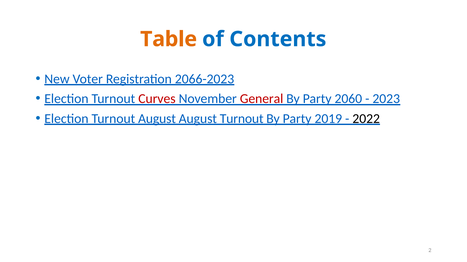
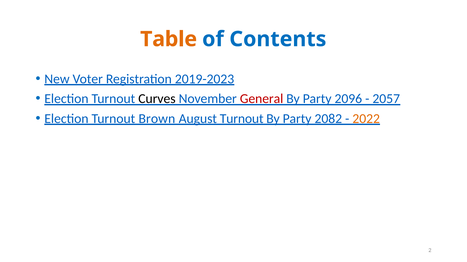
2066-2023: 2066-2023 -> 2019-2023 (205, 79)
Curves colour: red -> black (157, 99)
2060: 2060 -> 2096 (348, 99)
2023: 2023 -> 2057 (386, 99)
Turnout August: August -> Brown (157, 119)
2019: 2019 -> 2082 (328, 119)
2022 colour: black -> orange (366, 119)
